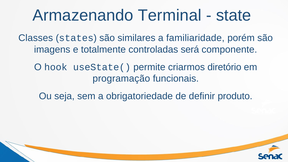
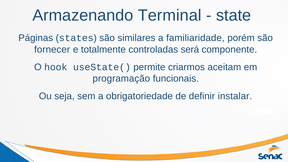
Classes: Classes -> Páginas (36, 38)
imagens: imagens -> fornecer (52, 50)
diretório: diretório -> aceitam (224, 67)
produto: produto -> instalar (235, 96)
